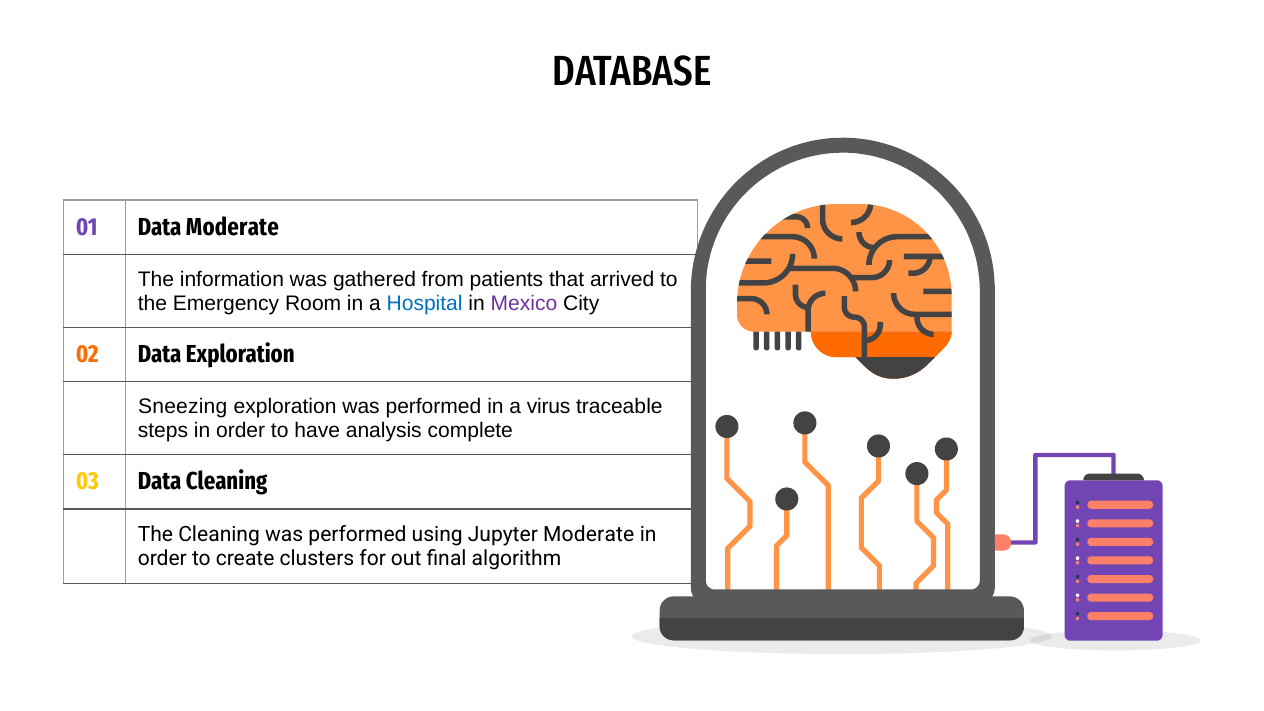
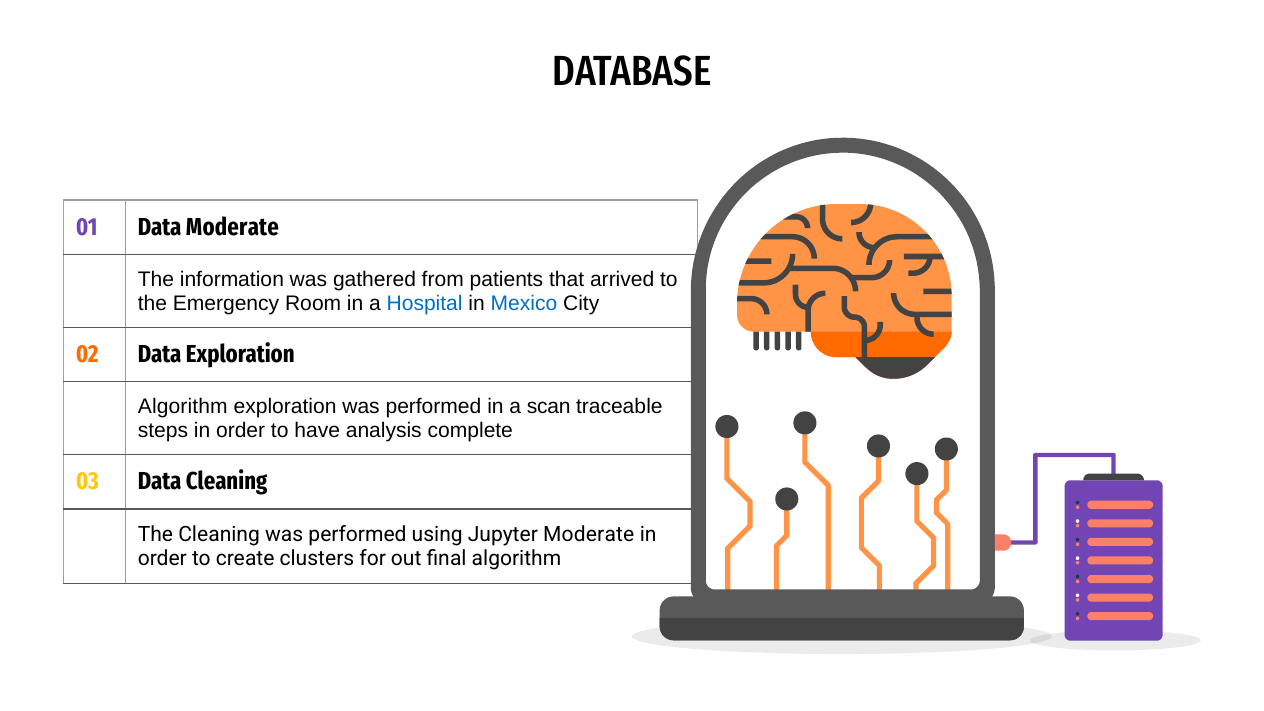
Mexico colour: purple -> blue (524, 303)
Sneezing: Sneezing -> Algorithm (183, 407)
virus: virus -> scan (549, 407)
